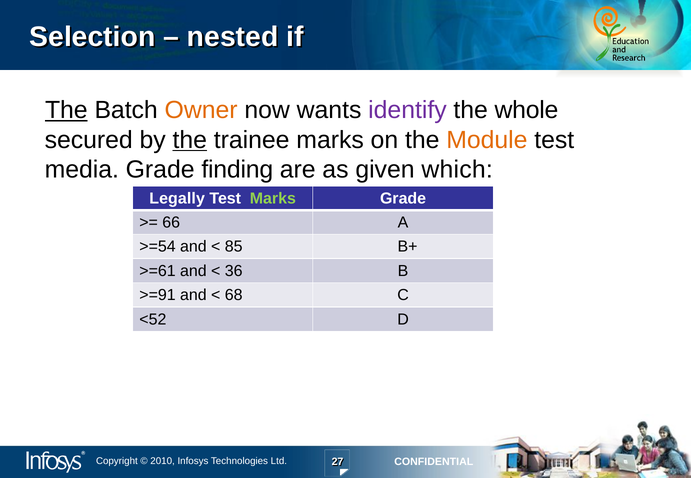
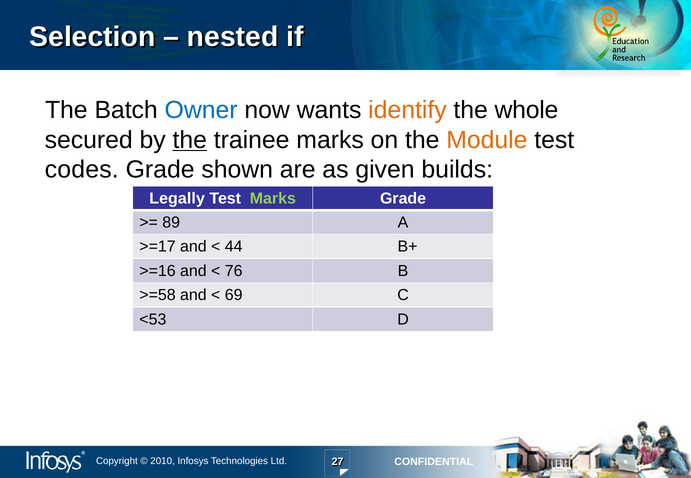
The underline: present -> none (66, 110)
Owner colour: orange -> blue (201, 110)
identify colour: purple -> orange (407, 110)
media: media -> codes (82, 170)
finding: finding -> shown (237, 170)
which: which -> builds (457, 170)
66: 66 -> 89 (171, 223)
>=54: >=54 -> >=17 (157, 247)
85: 85 -> 44 (234, 247)
>=61: >=61 -> >=16 (157, 271)
36: 36 -> 76 (234, 271)
>=91: >=91 -> >=58 (157, 295)
68: 68 -> 69 (234, 295)
<52: <52 -> <53 (153, 320)
